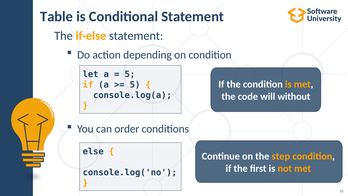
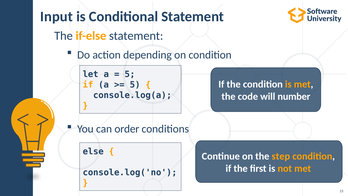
Table: Table -> Input (56, 16)
without: without -> number (294, 96)
